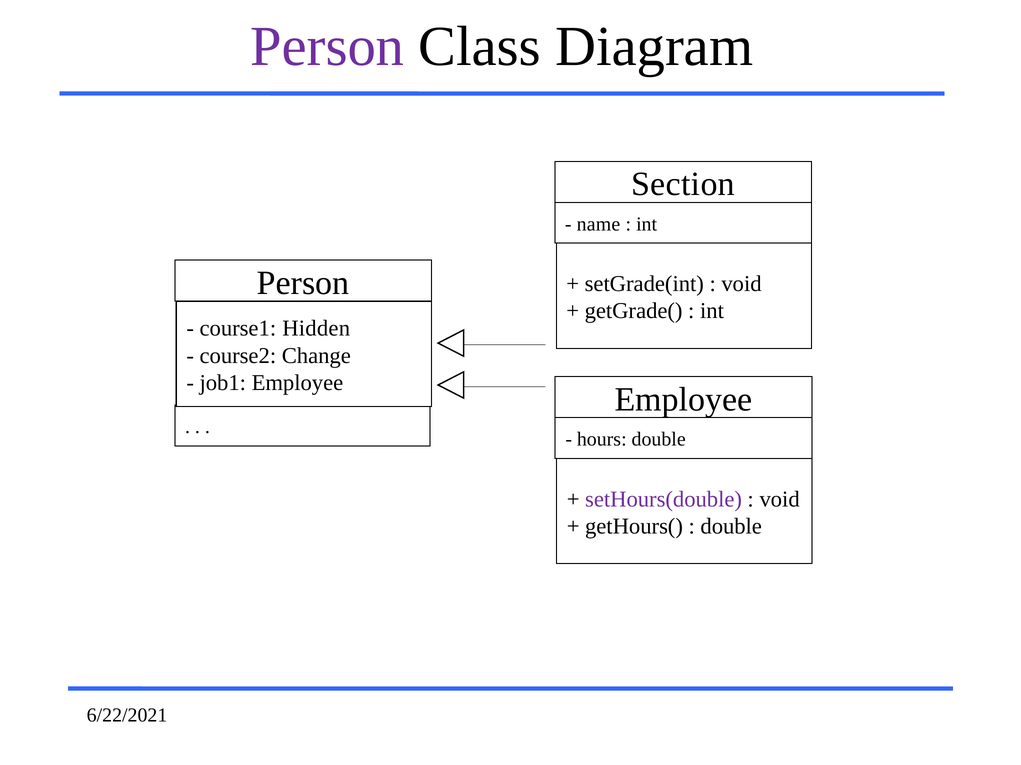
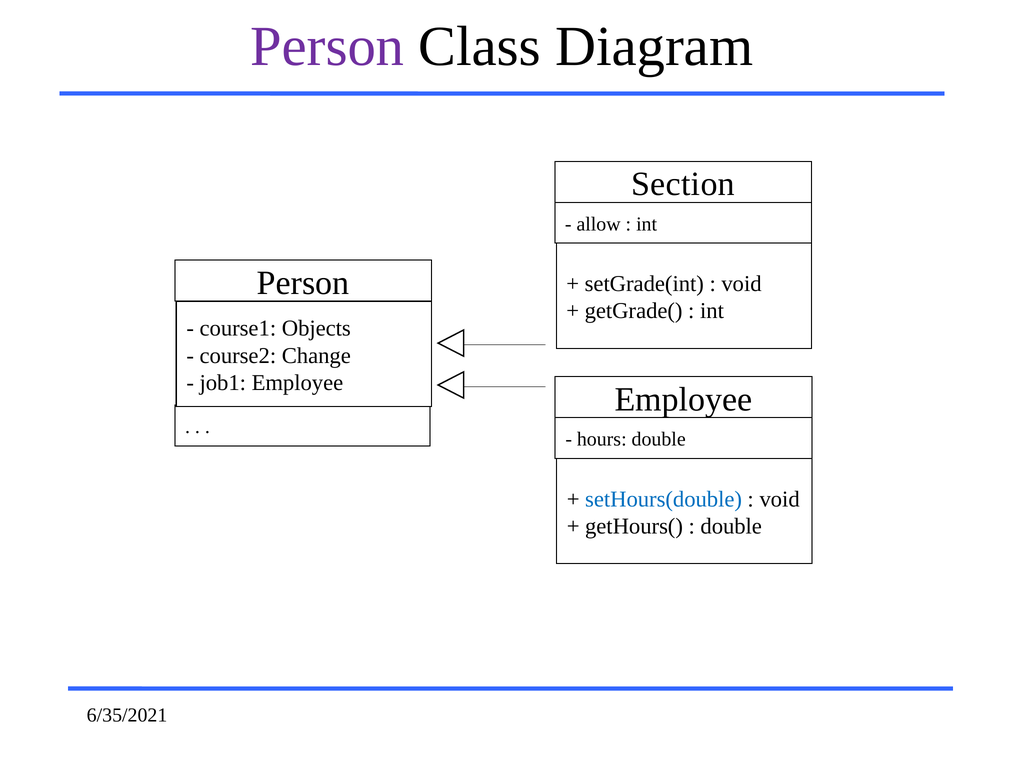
name: name -> allow (599, 224)
Hidden: Hidden -> Objects (316, 329)
setHours(double colour: purple -> blue (664, 500)
6/22/2021: 6/22/2021 -> 6/35/2021 (127, 716)
